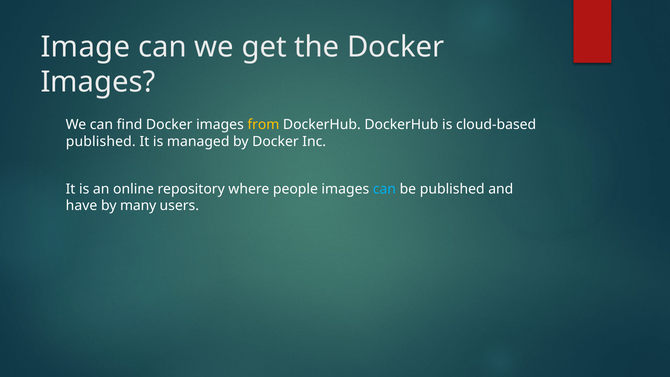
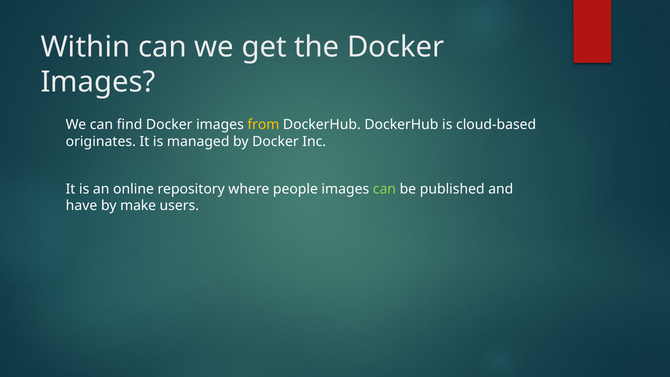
Image: Image -> Within (85, 47)
published: published -> originates (101, 141)
can colour: light blue -> light green (384, 189)
many: many -> make (138, 206)
